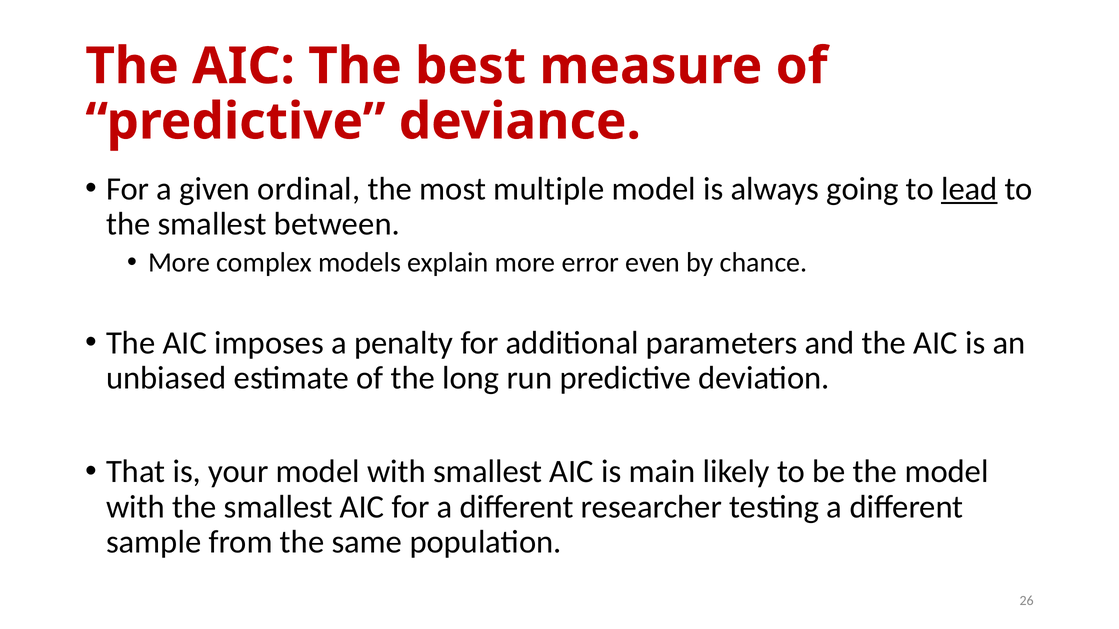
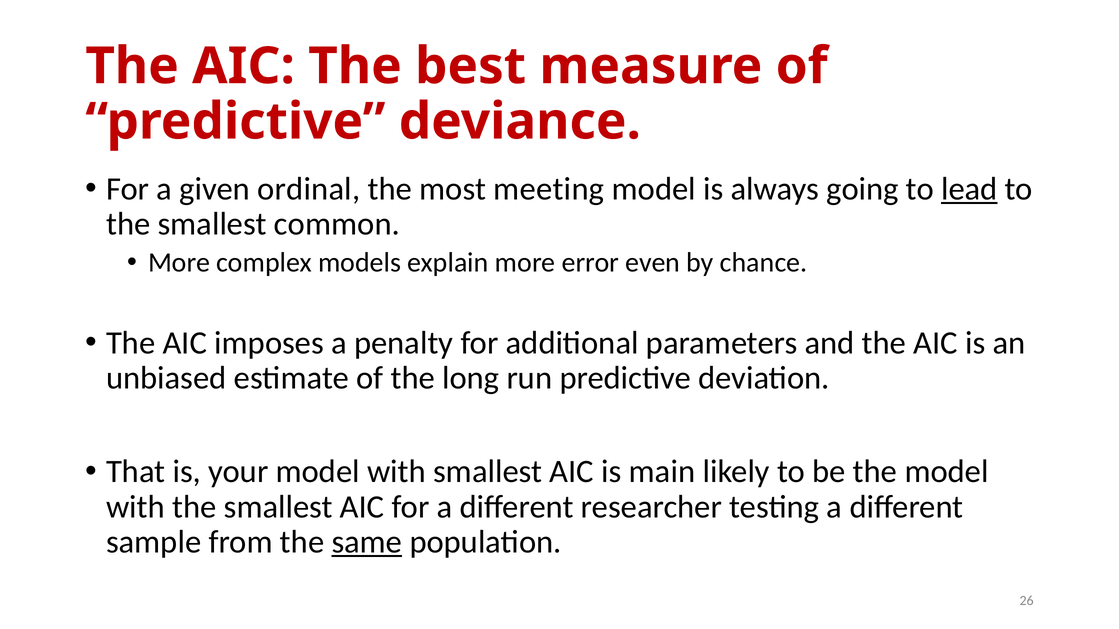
multiple: multiple -> meeting (549, 189)
between: between -> common (337, 224)
same underline: none -> present (367, 542)
